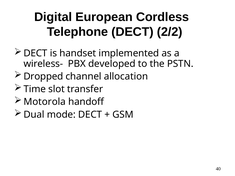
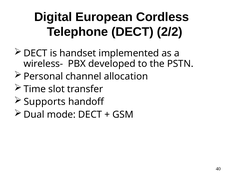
Dropped: Dropped -> Personal (43, 77)
Motorola: Motorola -> Supports (45, 102)
